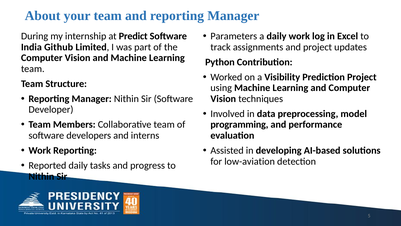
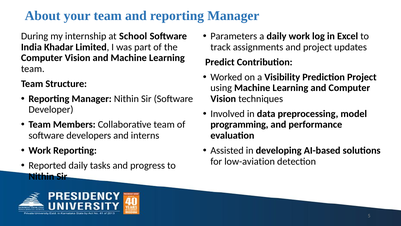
Predict: Predict -> School (133, 36)
Github: Github -> Khadar (59, 47)
Python: Python -> Predict (220, 62)
